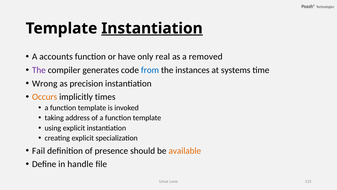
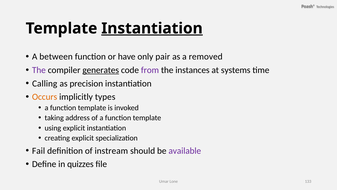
accounts: accounts -> between (56, 57)
real: real -> pair (163, 57)
generates underline: none -> present (101, 70)
from colour: blue -> purple (150, 70)
Wrong: Wrong -> Calling (45, 83)
times: times -> types (105, 97)
presence: presence -> instream (111, 150)
available colour: orange -> purple (185, 150)
handle: handle -> quizzes (80, 164)
